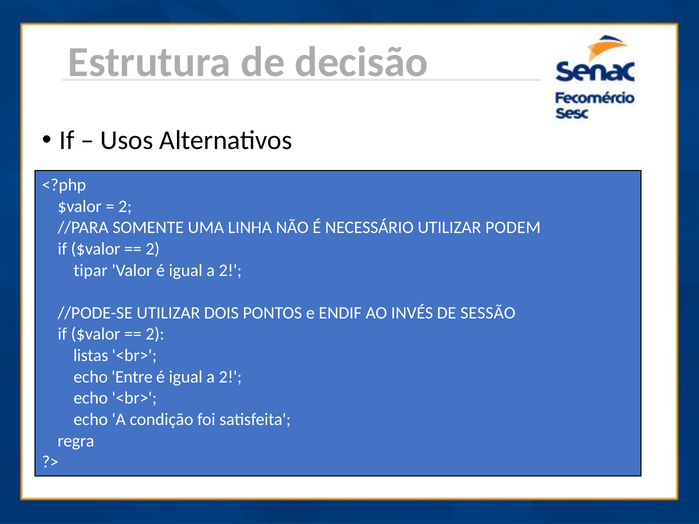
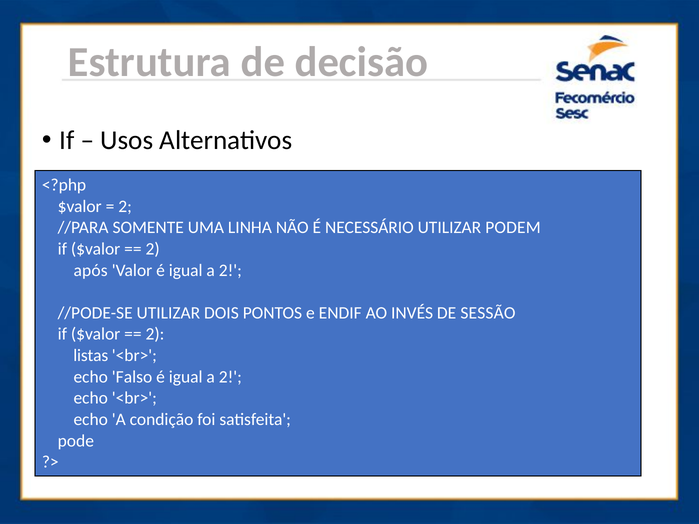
tipar: tipar -> após (91, 270)
Entre: Entre -> Falso (132, 377)
regra: regra -> pode (76, 441)
